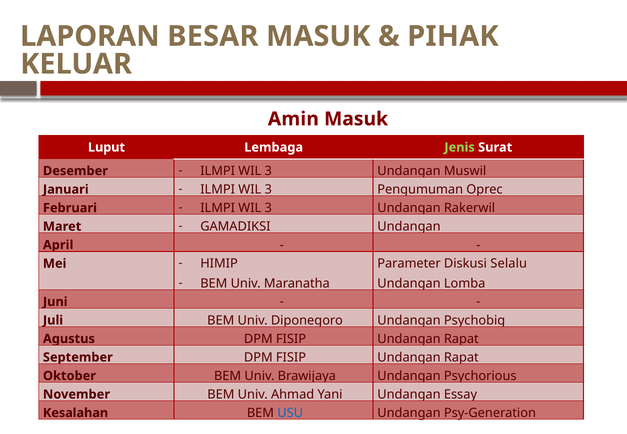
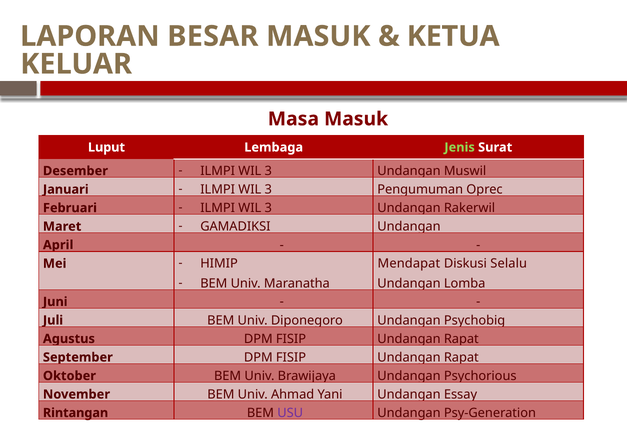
PIHAK: PIHAK -> KETUA (453, 36)
Amin: Amin -> Masa (293, 119)
Parameter: Parameter -> Mendapat (409, 264)
Kesalahan: Kesalahan -> Rintangan (76, 413)
USU colour: blue -> purple (290, 413)
